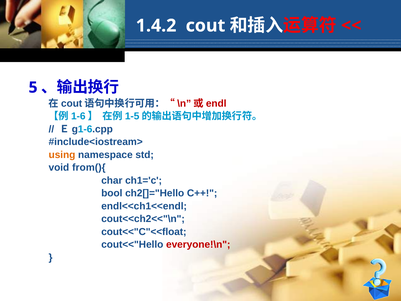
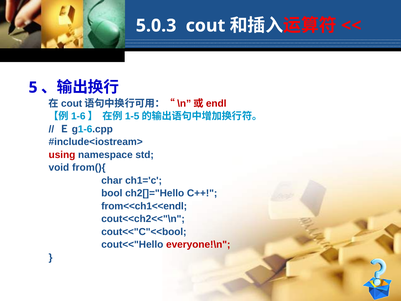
1.4.2: 1.4.2 -> 5.0.3 (156, 26)
using colour: orange -> red (62, 155)
endl<<ch1<<endl: endl<<ch1<<endl -> from<<ch1<<endl (144, 206)
cout<<"C"<<float: cout<<"C"<<float -> cout<<"C"<<bool (144, 232)
